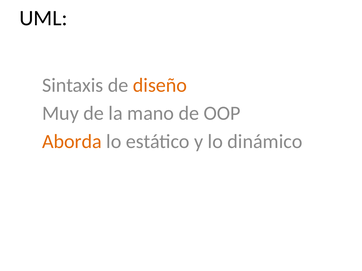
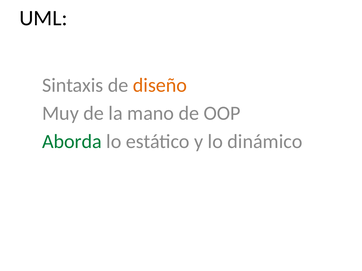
Aborda colour: orange -> green (72, 142)
